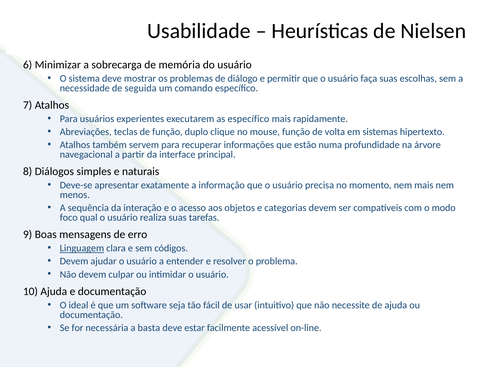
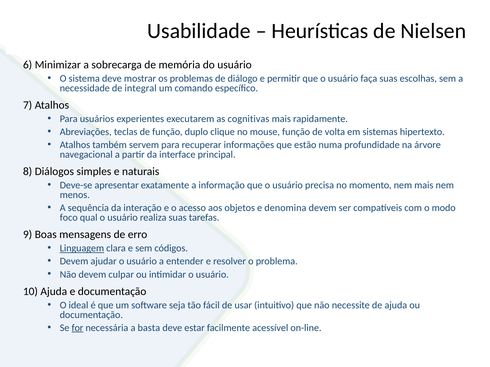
seguida: seguida -> integral (141, 88)
as específico: específico -> cognitivas (248, 119)
categorias: categorias -> denomina (285, 208)
for underline: none -> present (77, 328)
